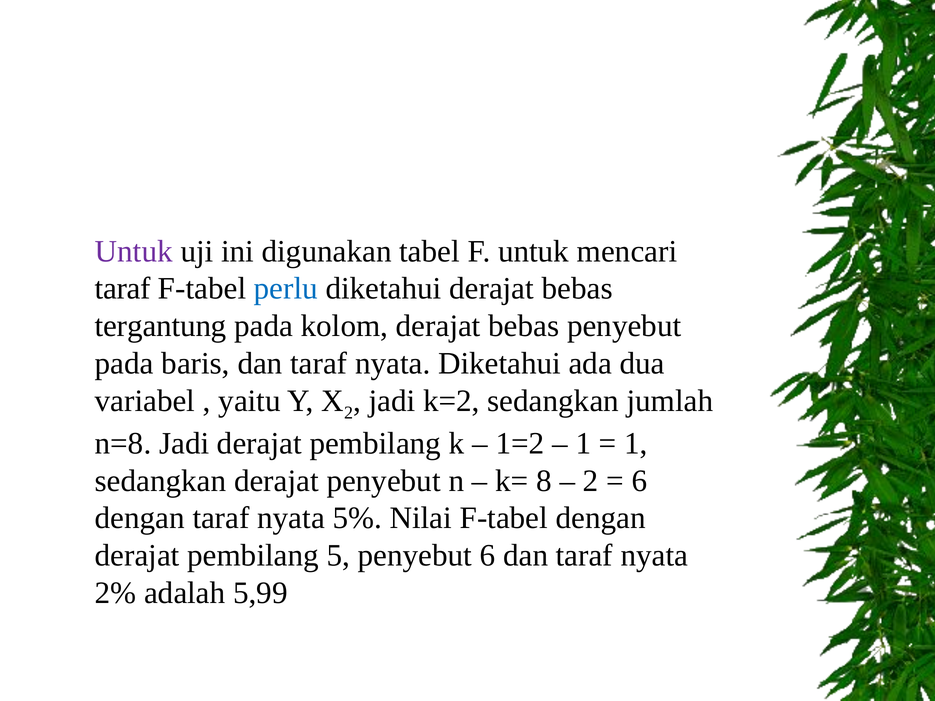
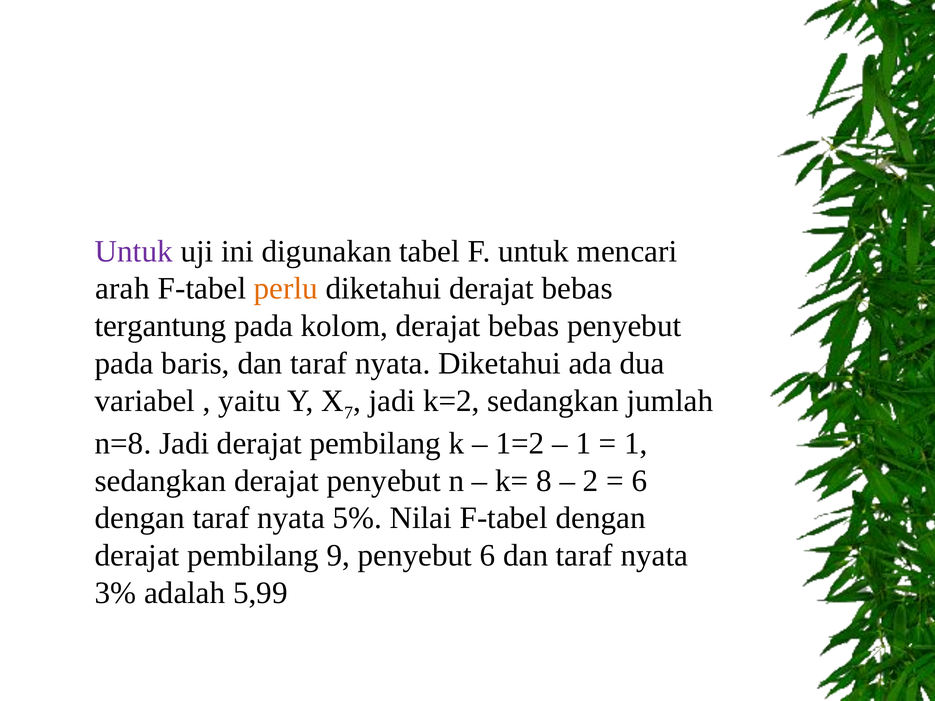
taraf: taraf -> arah (122, 289)
perlu colour: blue -> orange (286, 289)
2: 2 -> 7 (349, 413)
5: 5 -> 9 (338, 556)
2%: 2% -> 3% (116, 593)
